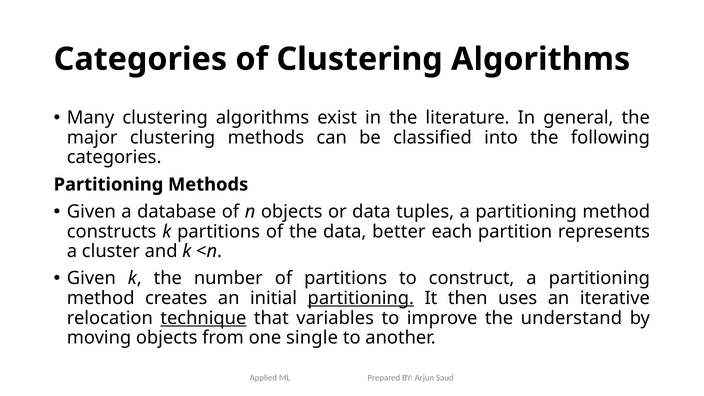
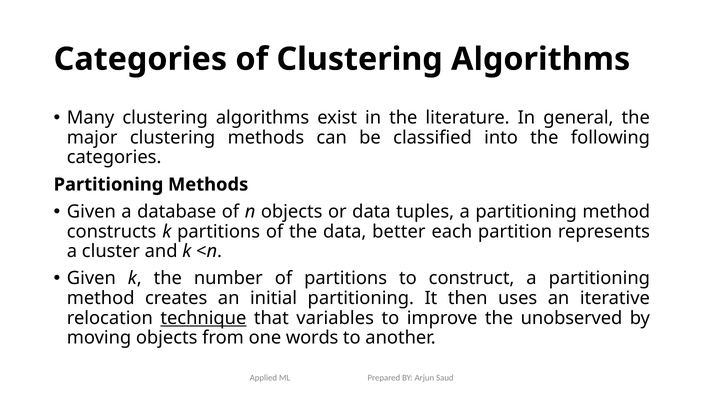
partitioning underline: present -> none (361, 298)
understand: understand -> unobserved (572, 318)
single: single -> words (312, 338)
